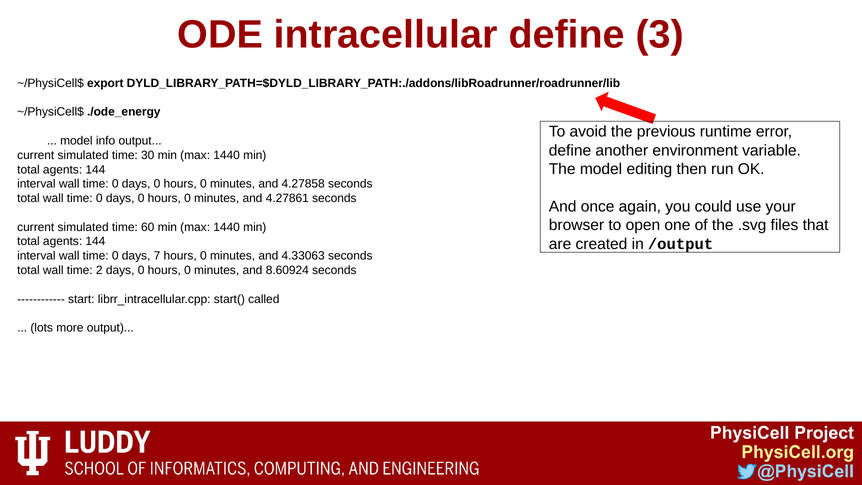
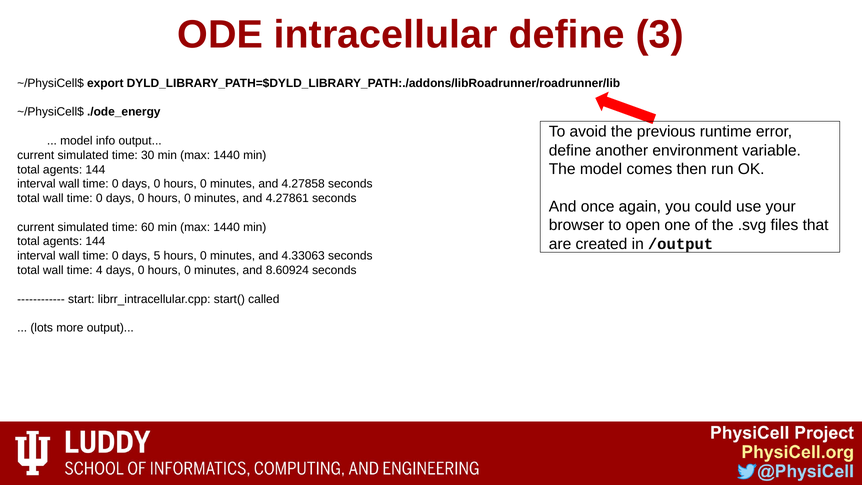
editing: editing -> comes (649, 169)
7: 7 -> 5 (157, 256)
2: 2 -> 4 (99, 270)
